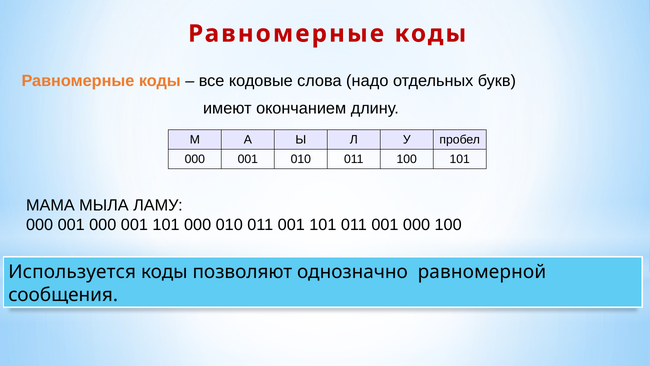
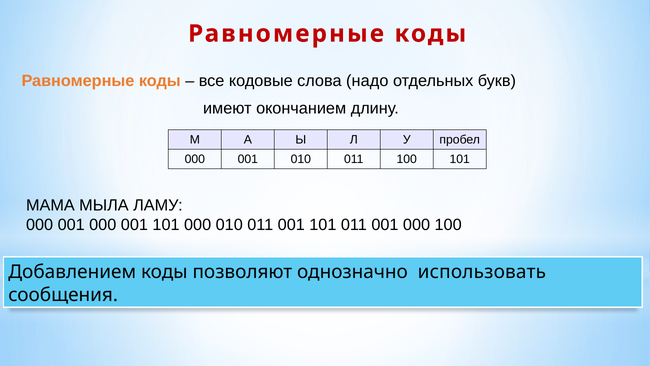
Используется: Используется -> Добавлением (72, 272)
равномерной: равномерной -> использовать (482, 272)
